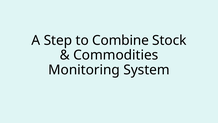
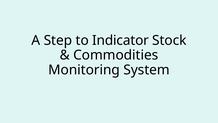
Combine: Combine -> Indicator (121, 40)
